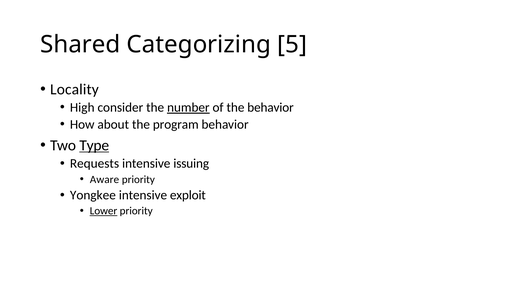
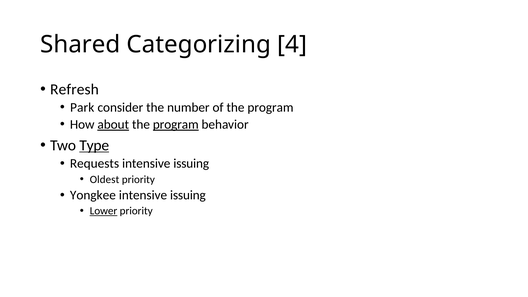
5: 5 -> 4 (292, 44)
Locality: Locality -> Refresh (74, 89)
High: High -> Park (82, 107)
number underline: present -> none (188, 107)
of the behavior: behavior -> program (270, 107)
about underline: none -> present (113, 124)
program underline: none -> present (176, 124)
Aware: Aware -> Oldest (105, 179)
exploit: exploit -> issuing (188, 195)
